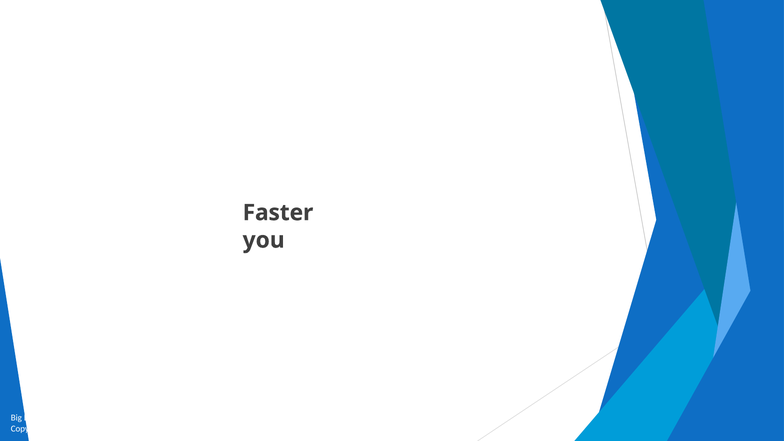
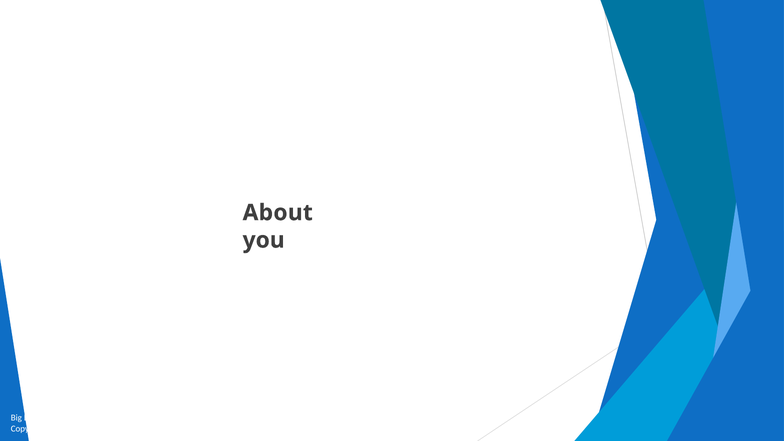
Faster: Faster -> About (278, 213)
